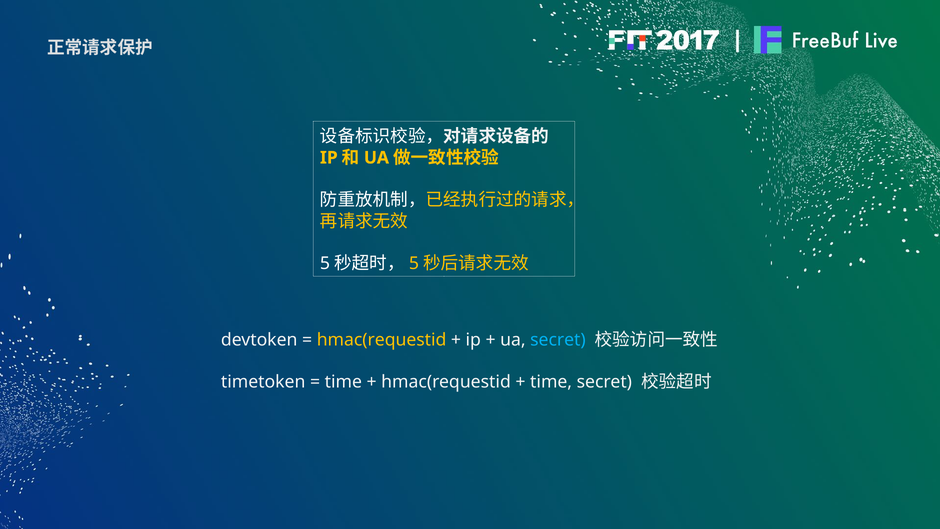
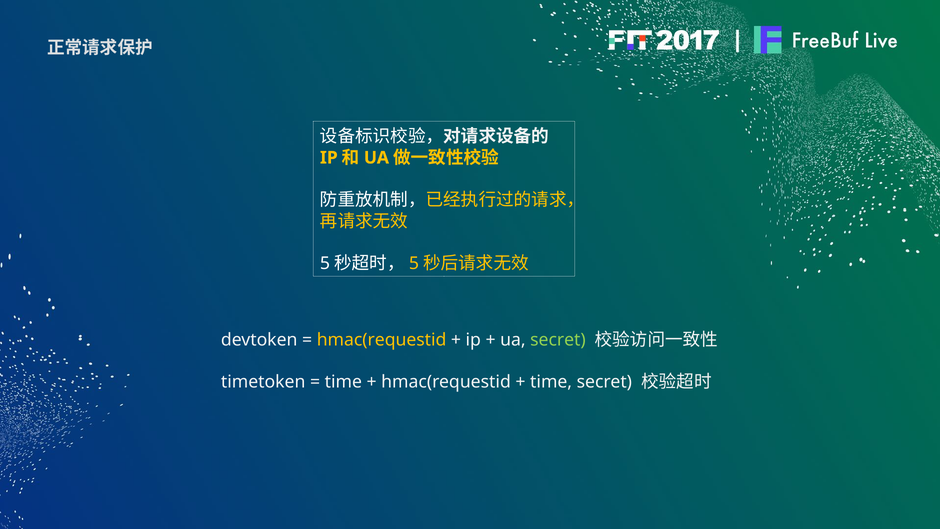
secret colour: light blue -> light green (558, 340)
